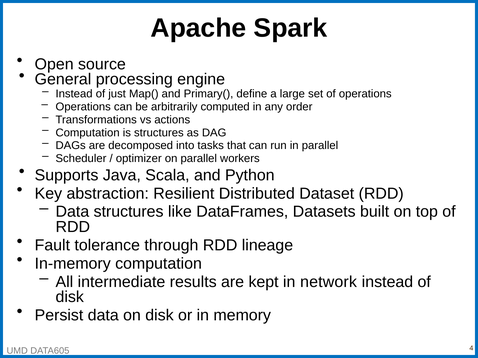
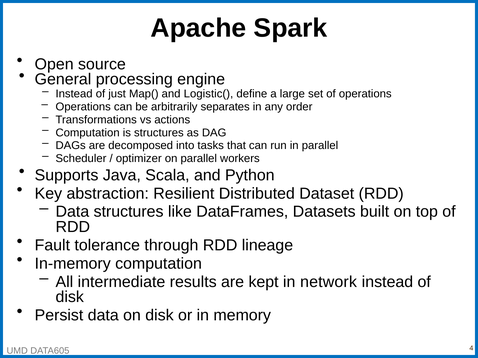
Primary(: Primary( -> Logistic( (208, 94)
computed: computed -> separates (225, 107)
